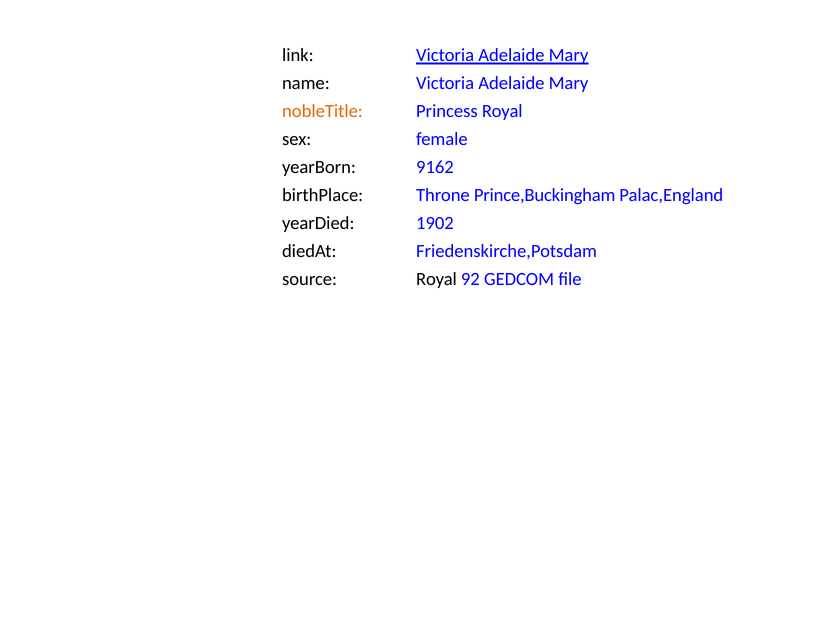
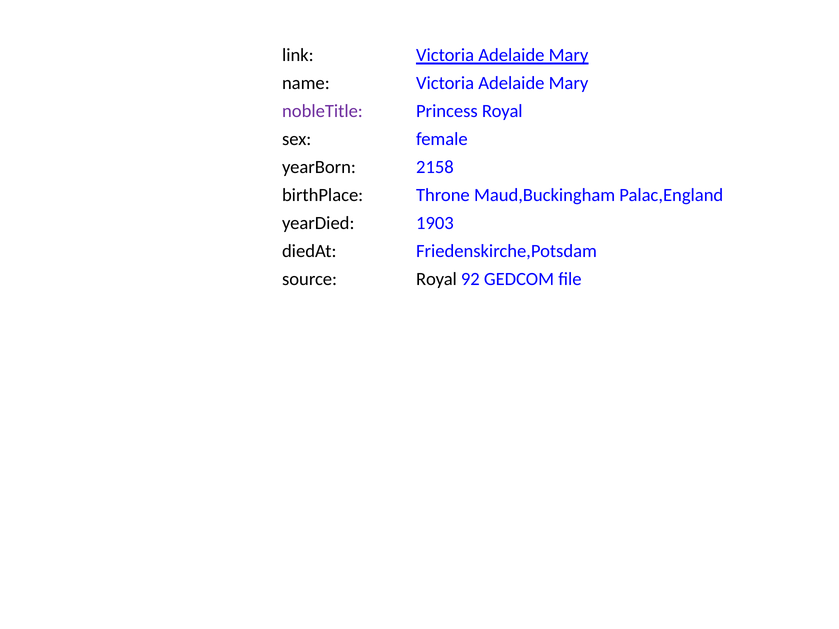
nobleTitle colour: orange -> purple (322, 111)
9162: 9162 -> 2158 (435, 167)
Prince,Buckingham: Prince,Buckingham -> Maud,Buckingham (545, 195)
1902: 1902 -> 1903 (435, 223)
